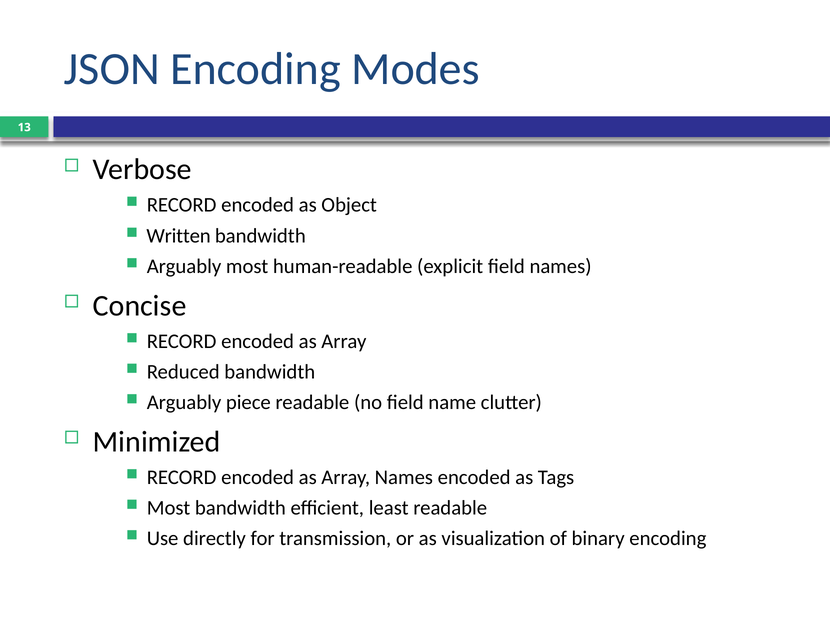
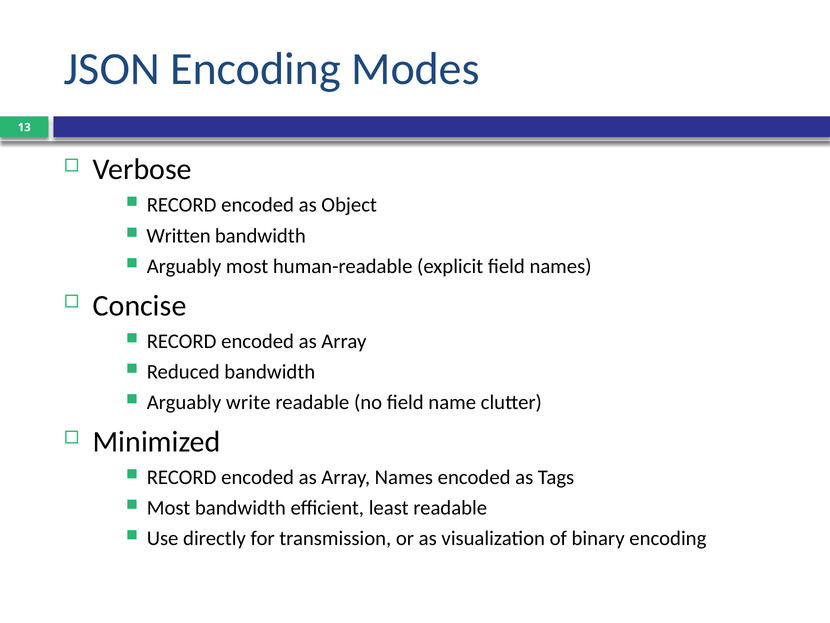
piece: piece -> write (248, 402)
